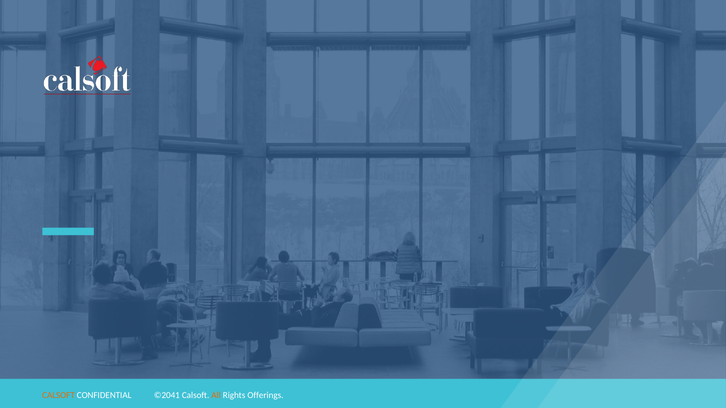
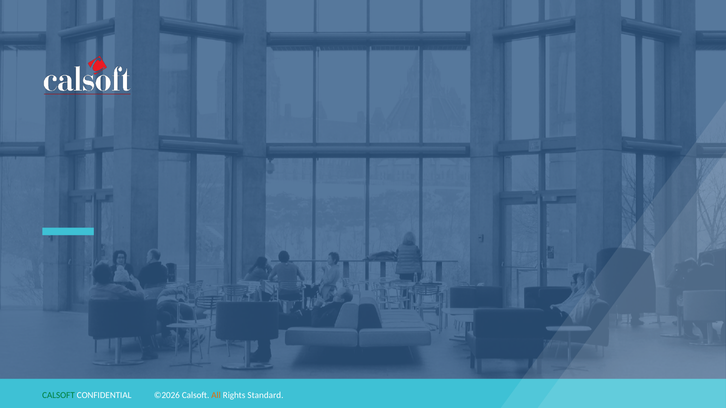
CALSOFT colour: orange -> green (59, 396)
©2041: ©2041 -> ©2026 (167, 396)
Offerings: Offerings -> Standard (265, 396)
